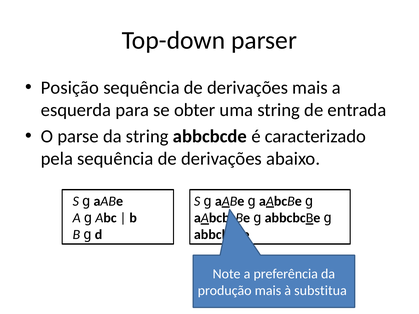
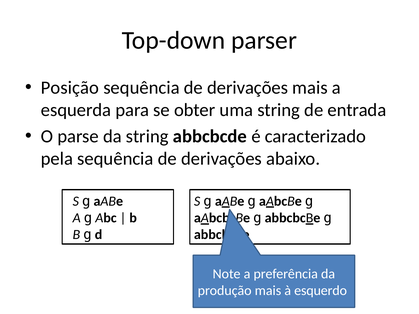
substitua: substitua -> esquerdo (321, 291)
